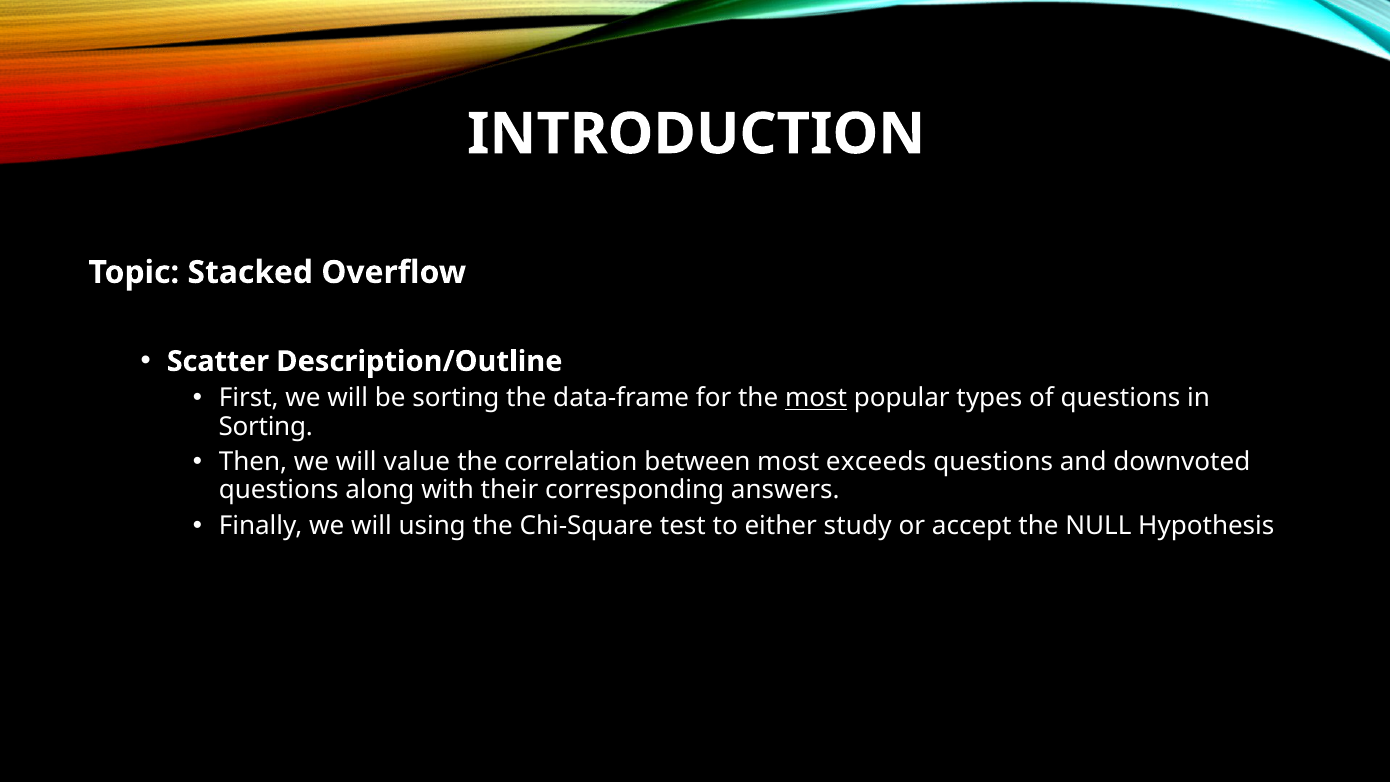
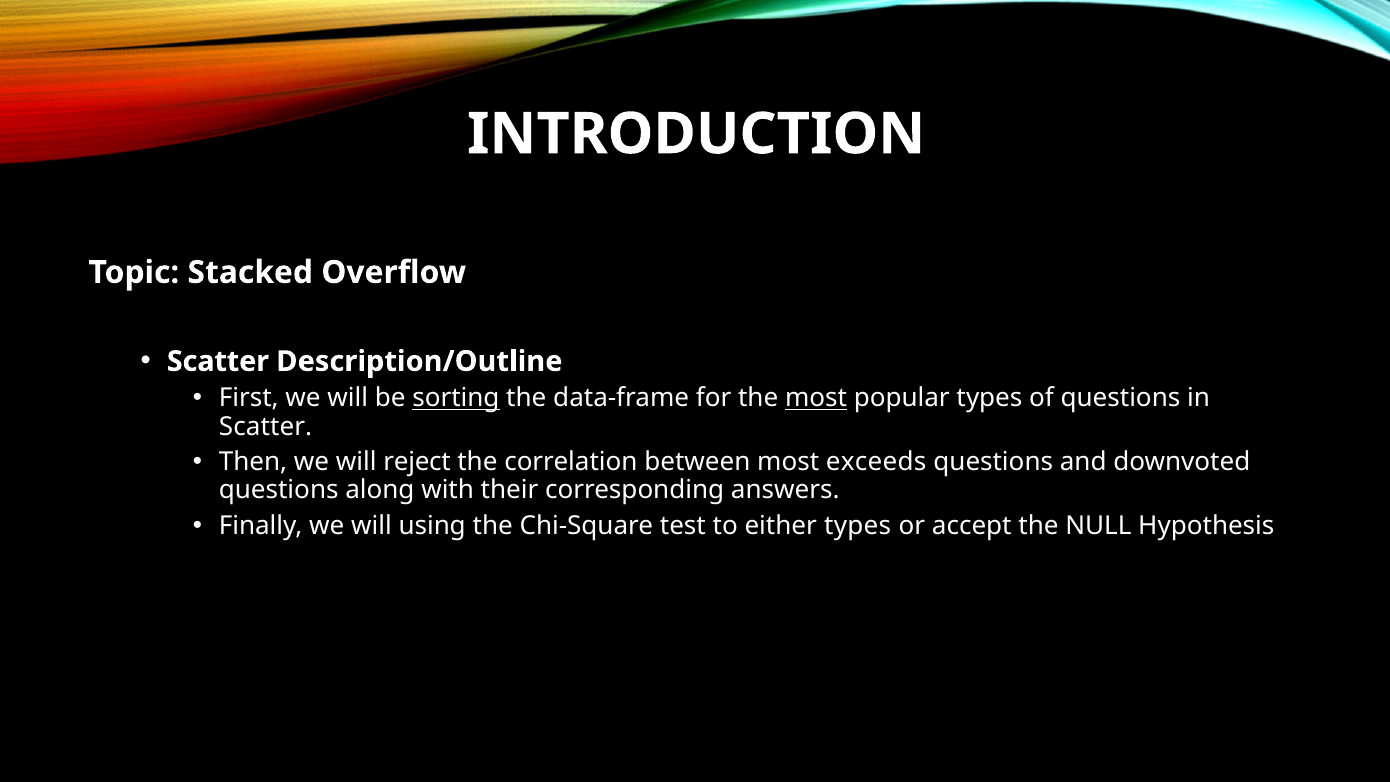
sorting underline: none -> present (456, 398)
Sorting: Sorting -> Scatter (266, 426)
value: value -> reject (417, 462)
either study: study -> types (858, 525)
